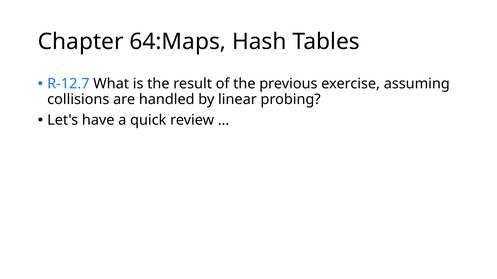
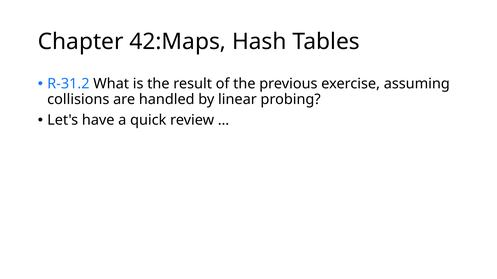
64:Maps: 64:Maps -> 42:Maps (178, 42)
R-12.7: R-12.7 -> R-31.2 (68, 84)
